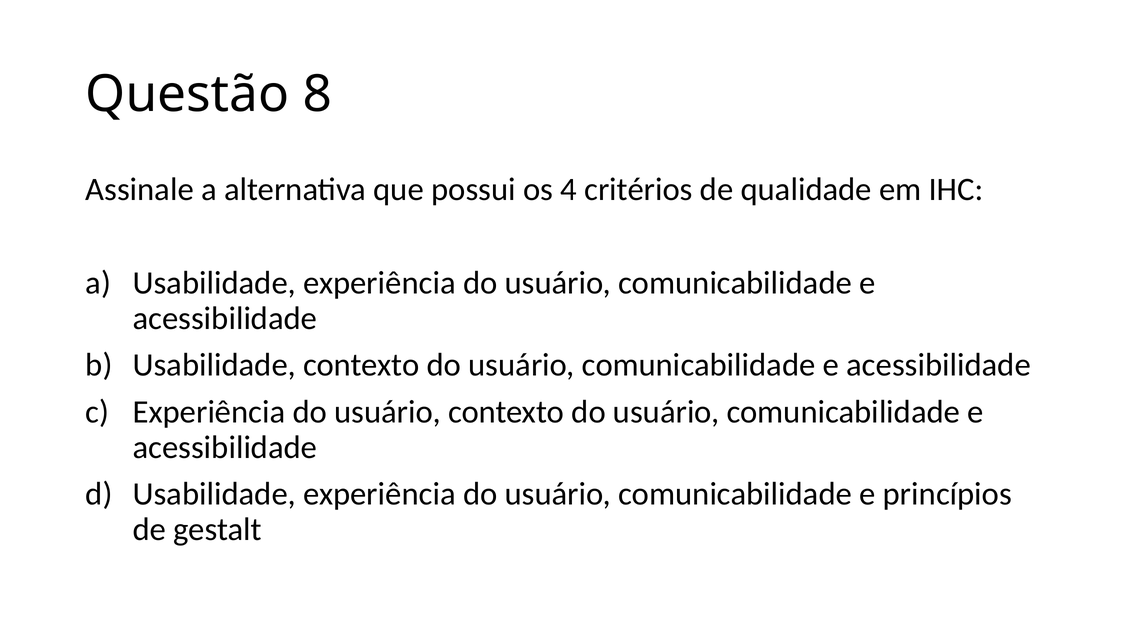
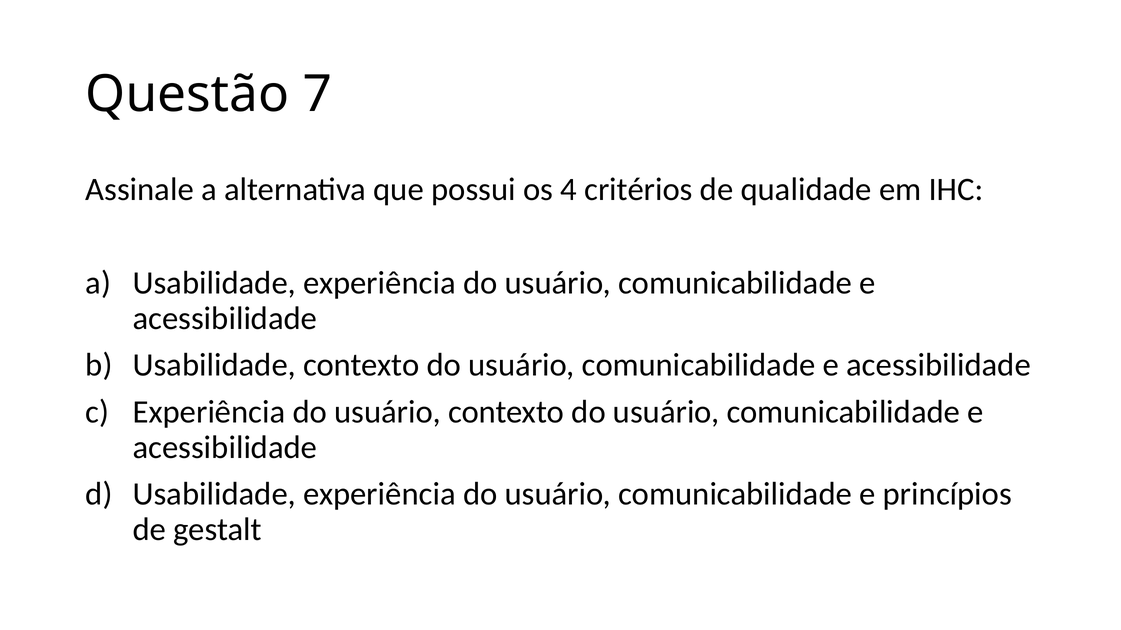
8: 8 -> 7 (317, 94)
